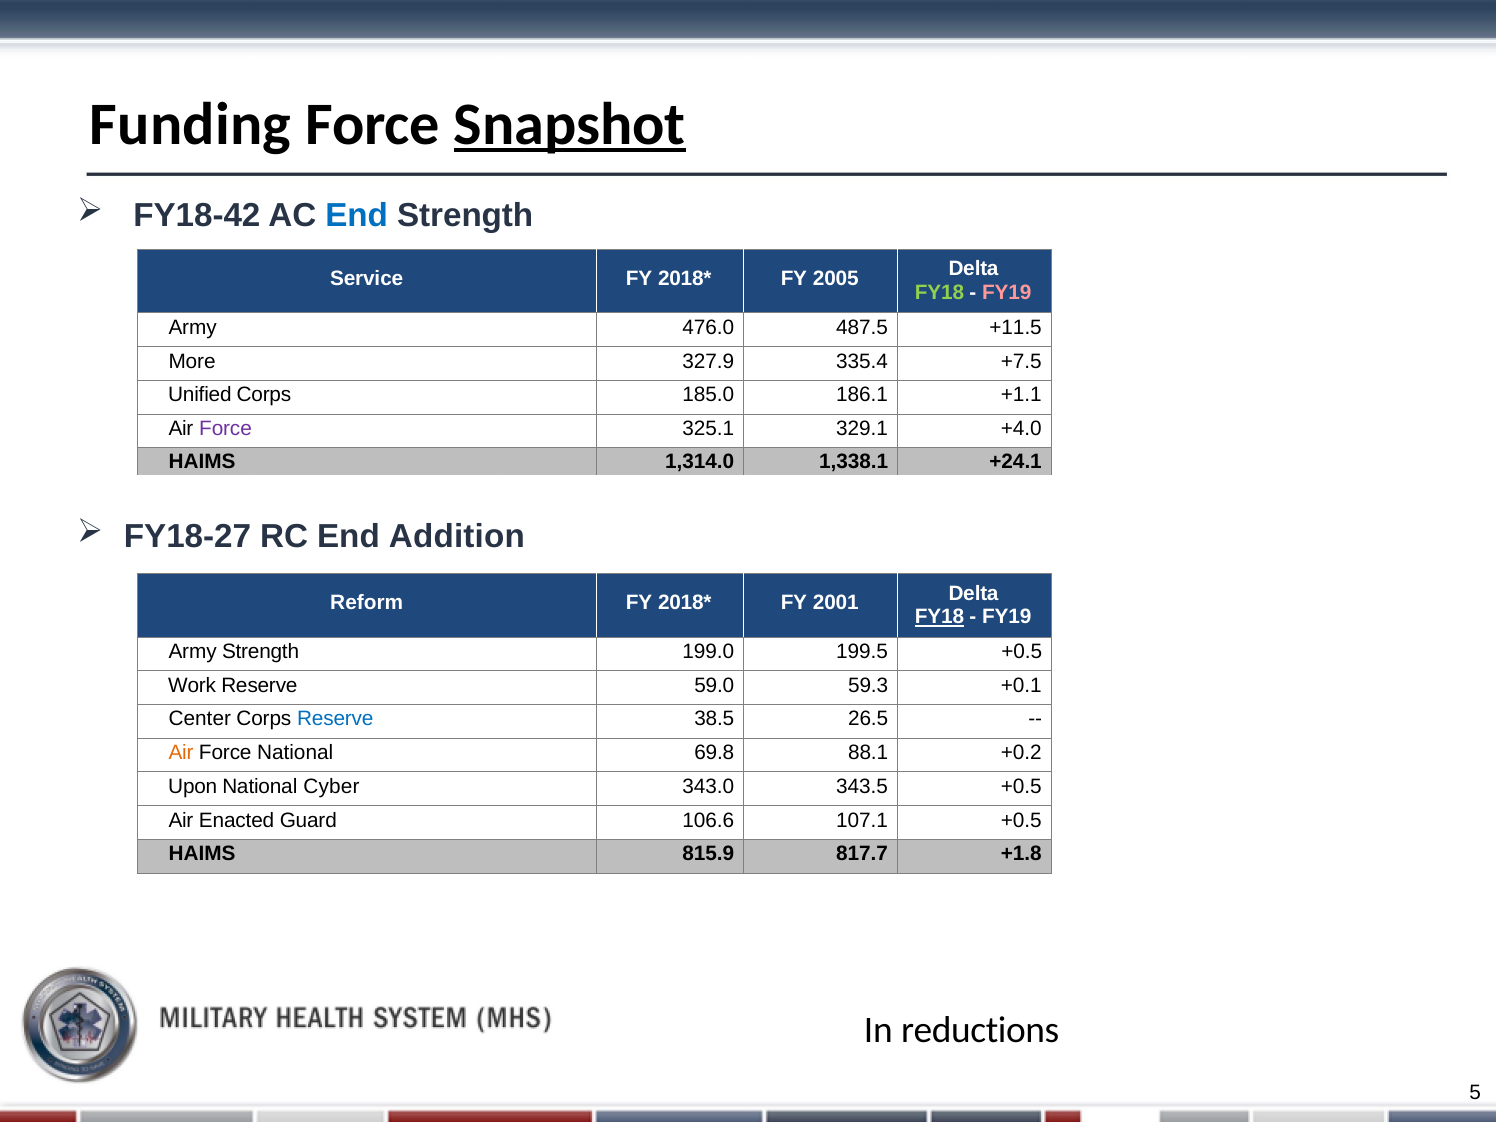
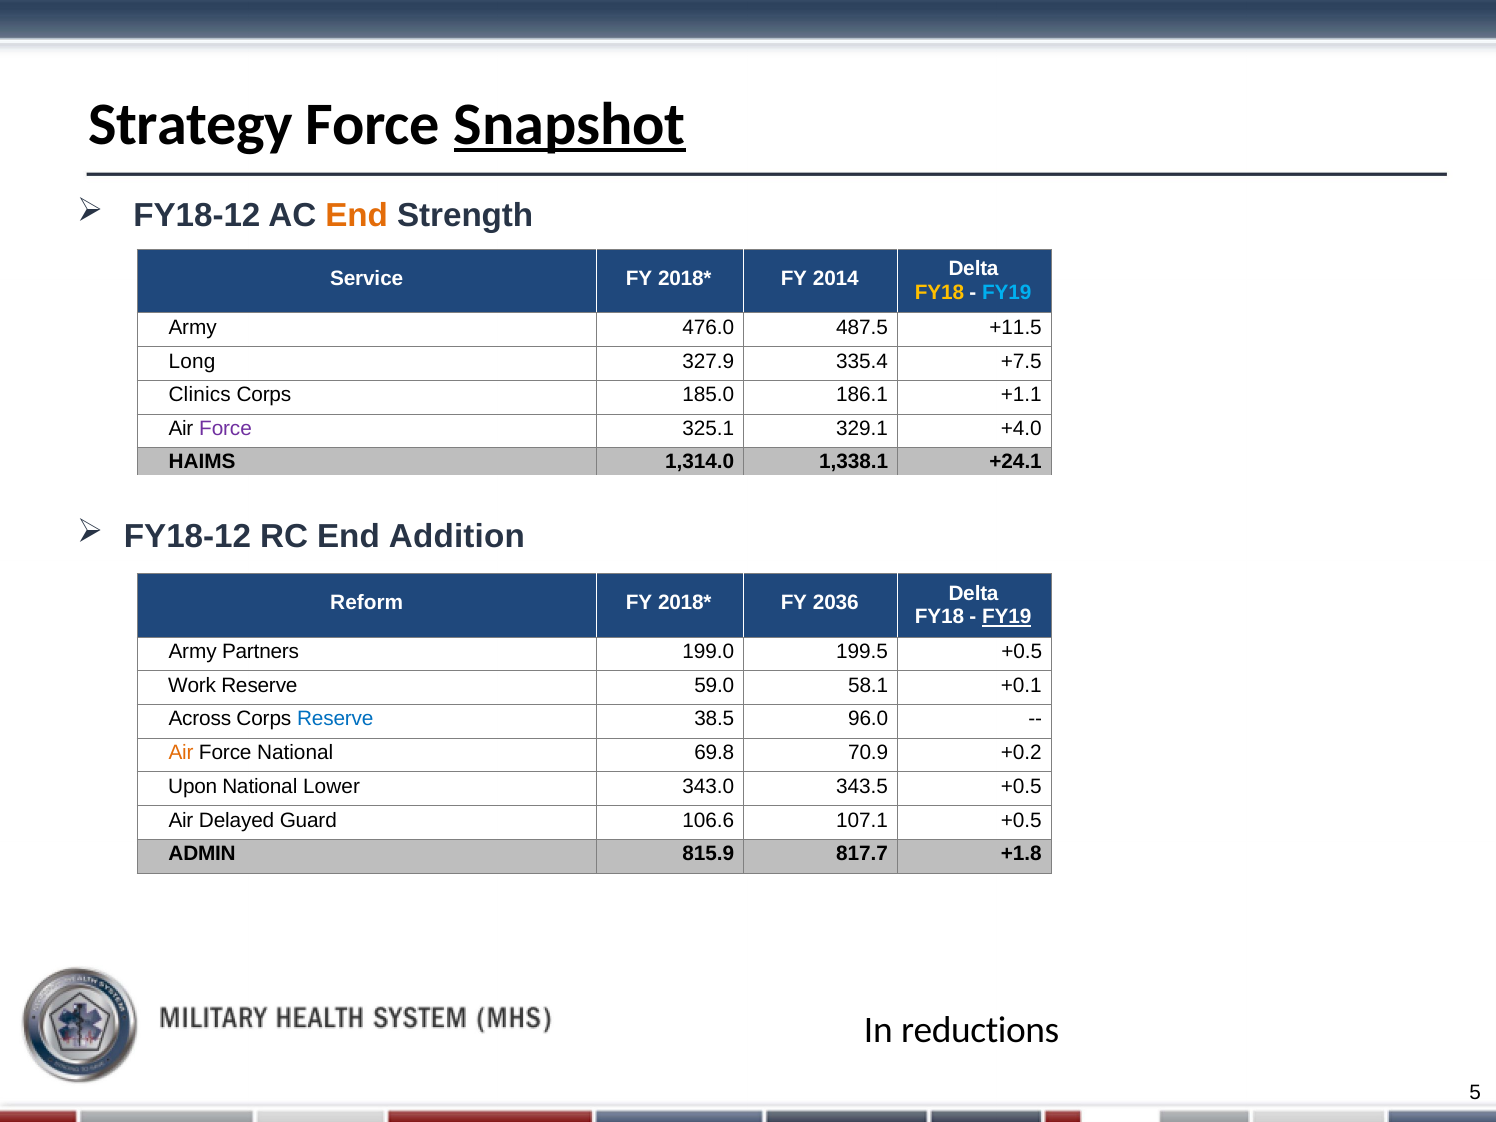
Funding: Funding -> Strategy (191, 124)
FY18-42: FY18-42 -> FY18-12 (197, 216)
End colour: blue -> orange (357, 216)
2005: 2005 -> 2014 (836, 279)
FY18 colour: light green -> yellow (940, 293)
FY19 colour: pink -> light blue (1007, 293)
More: More -> Long (192, 361)
Unified: Unified -> Clinics (200, 395)
FY18-27: FY18-27 -> FY18-12 (188, 537)
2001: 2001 -> 2036 (836, 603)
FY18 underline: present -> none (940, 617)
FY19 underline: none -> present (1007, 617)
Army Strength: Strength -> Partners (261, 651)
59.3: 59.3 -> 58.1 (868, 685)
Center: Center -> Across (200, 719)
26.5: 26.5 -> 96.0 (868, 719)
88.1: 88.1 -> 70.9 (868, 753)
Cyber: Cyber -> Lower (331, 786)
Enacted: Enacted -> Delayed (237, 820)
HAIMS: HAIMS -> ADMIN (202, 854)
